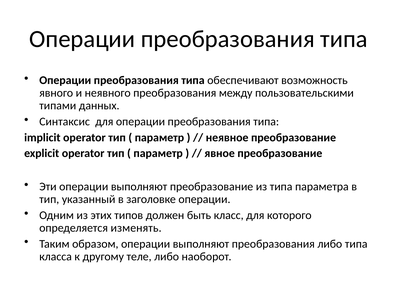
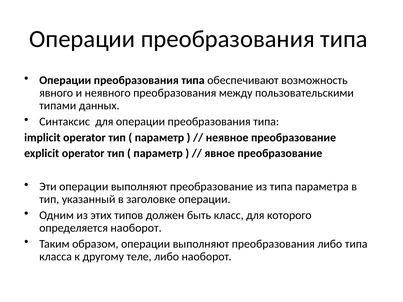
определяется изменять: изменять -> наоборот (136, 228)
